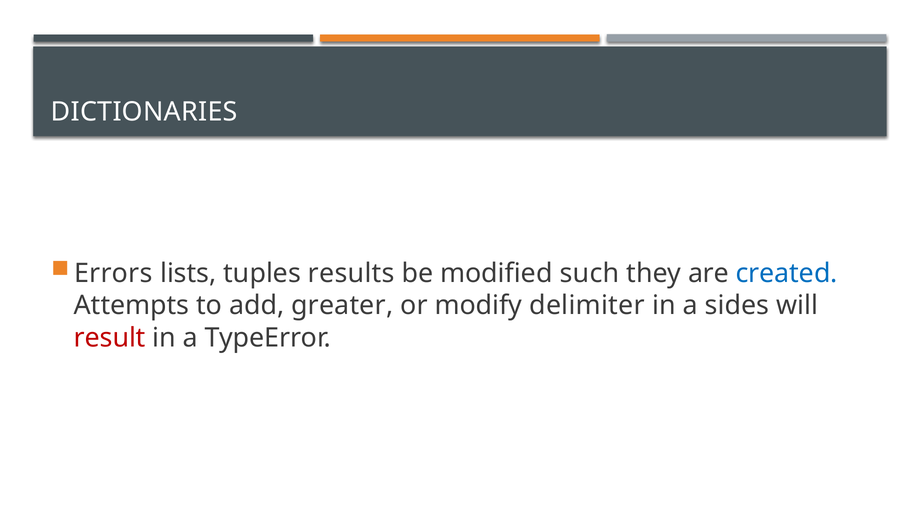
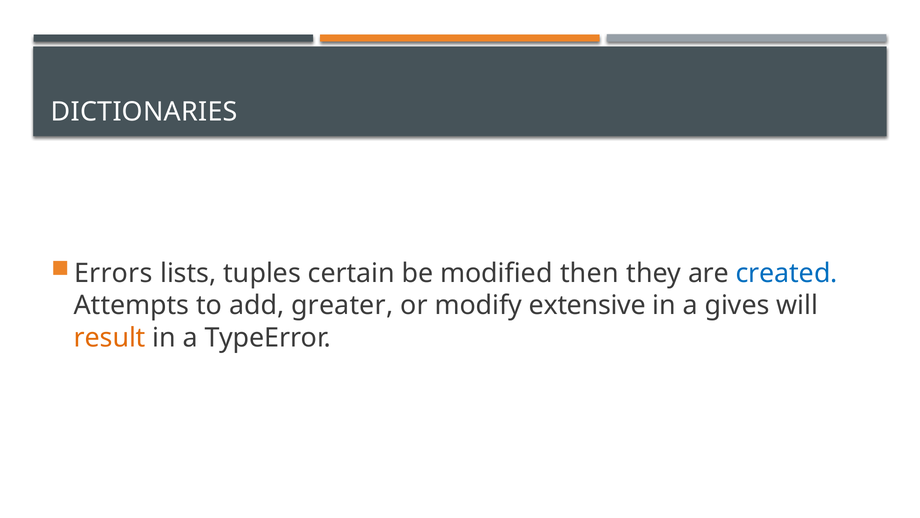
results: results -> certain (351, 273)
such: such -> then (589, 273)
delimiter: delimiter -> extensive (587, 305)
sides: sides -> gives (737, 305)
result colour: red -> orange (110, 337)
